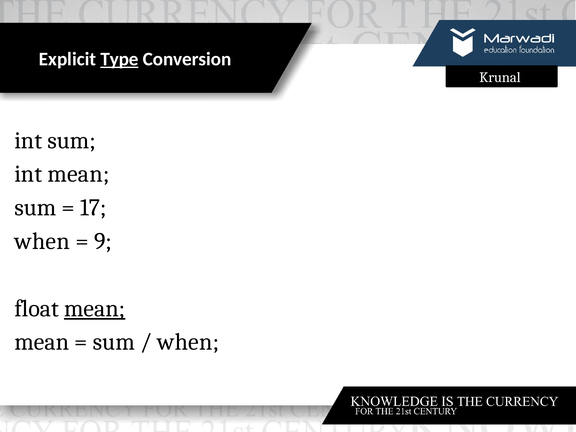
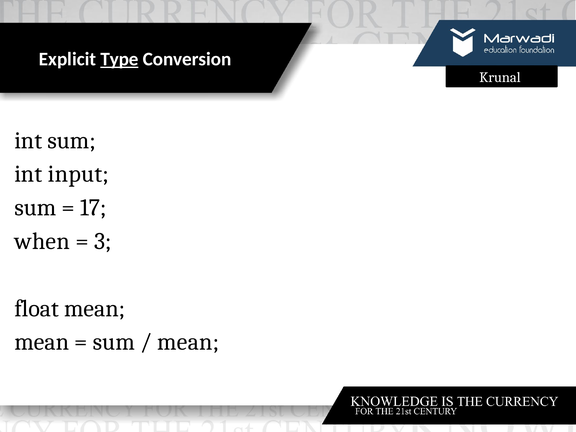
int mean: mean -> input (78, 174)
9: 9 -> 3 (103, 241)
mean underline: present -> none (95, 308)
when: when -> mean (188, 342)
